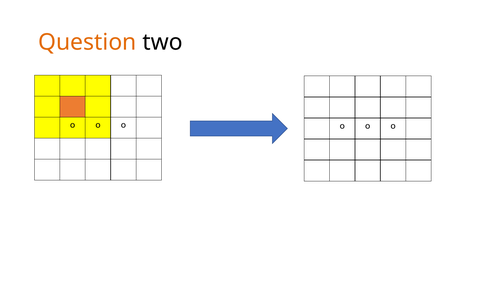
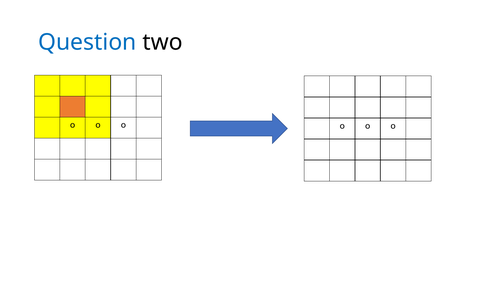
Question colour: orange -> blue (87, 42)
